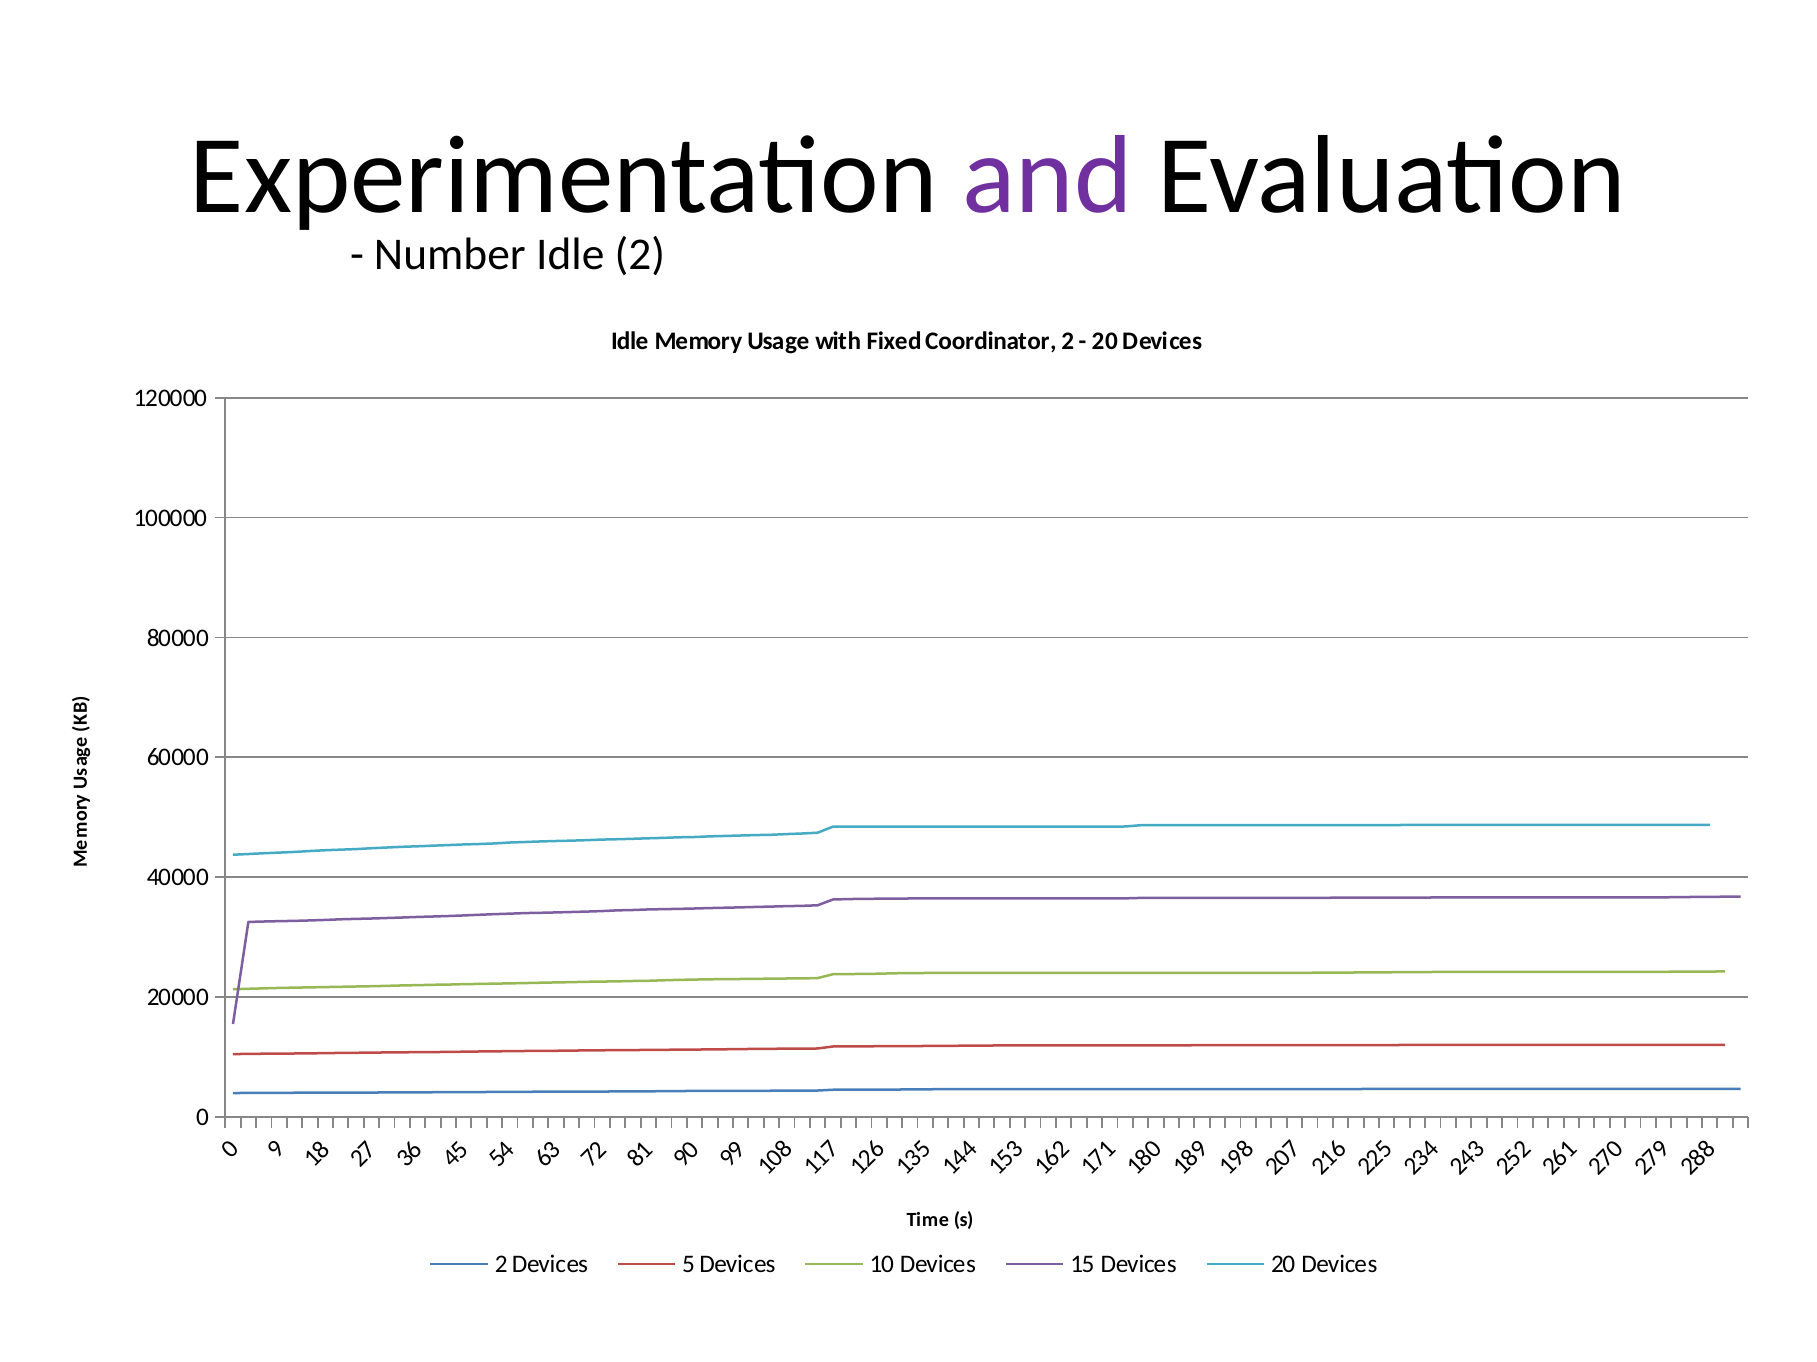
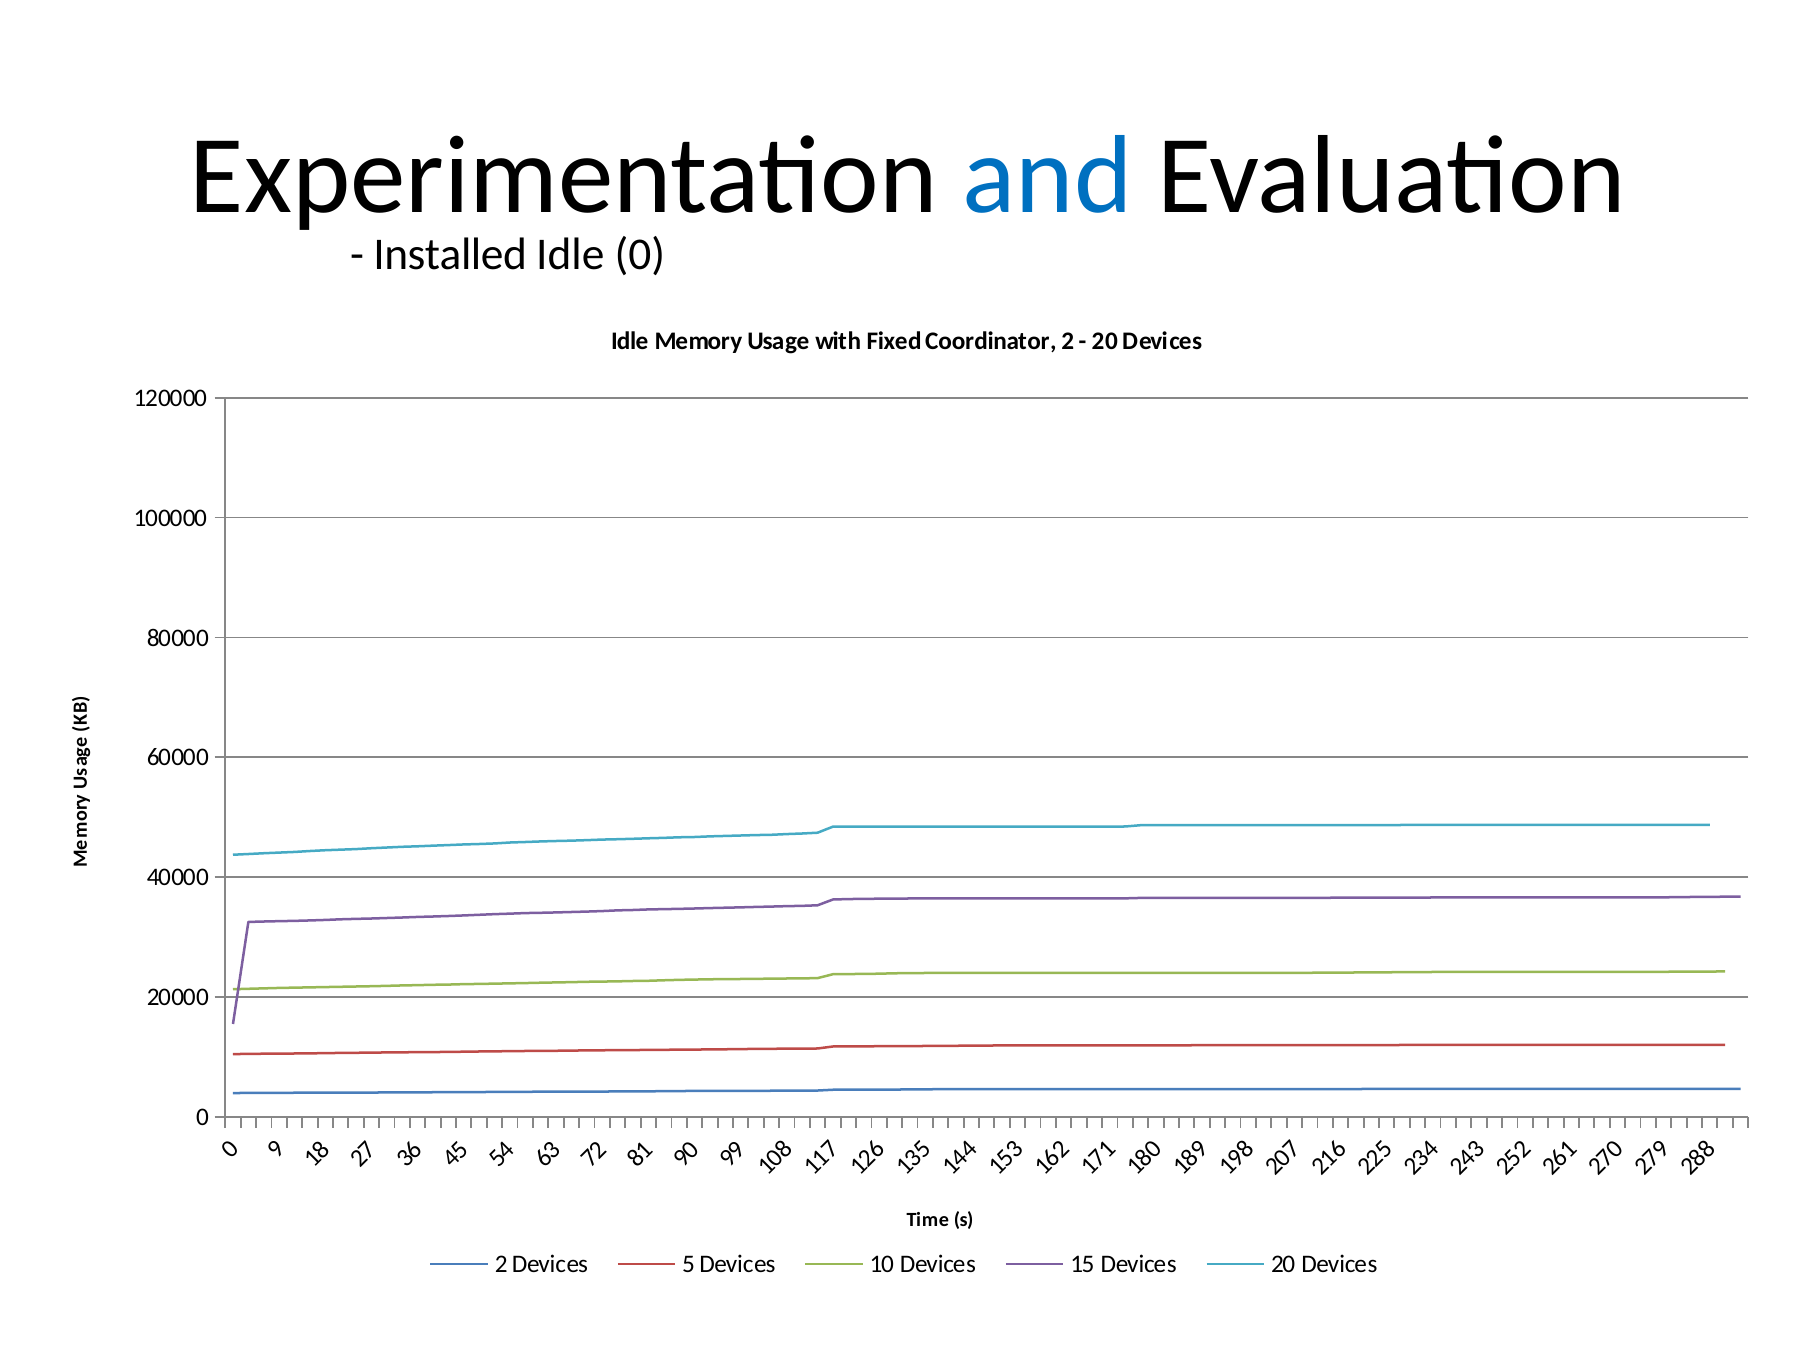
and colour: purple -> blue (1047, 176)
Number: Number -> Installed (450, 255)
Idle 2: 2 -> 0 (640, 255)
